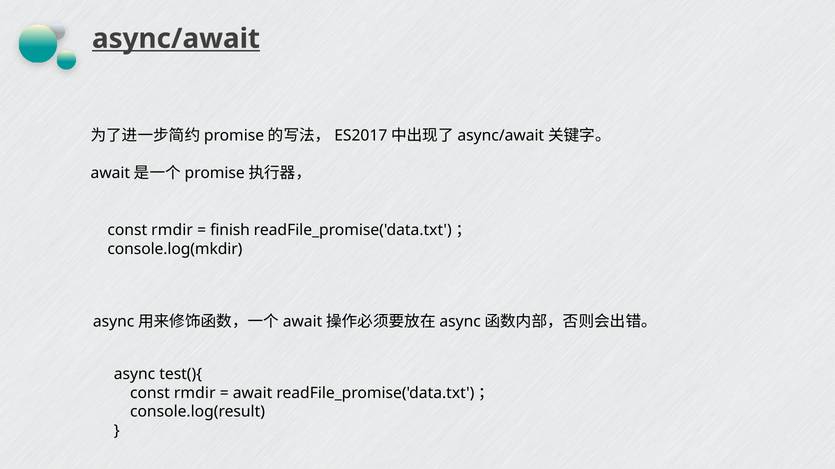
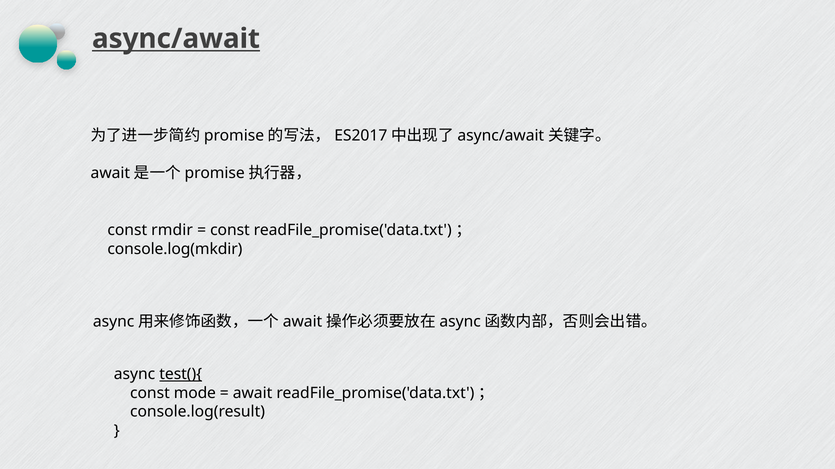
finish: finish -> const (230, 231)
test(){ underline: none -> present (181, 375)
rmdir: rmdir -> mode (195, 394)
